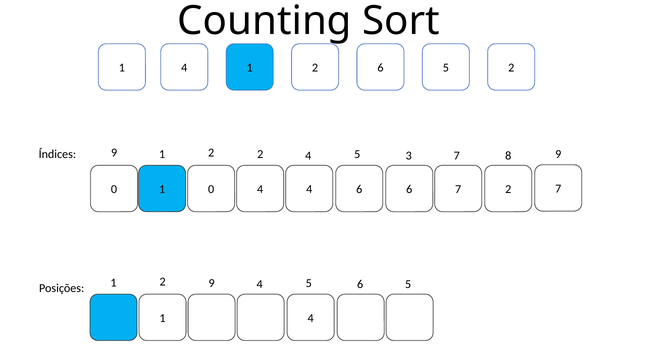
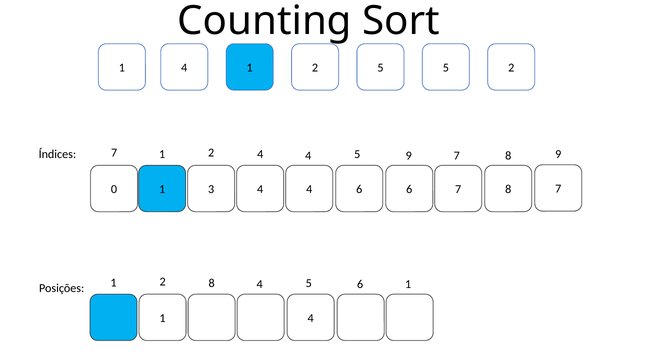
2 6: 6 -> 5 (380, 68)
Índices 9: 9 -> 7 (114, 153)
2 2: 2 -> 4 (260, 154)
5 3: 3 -> 9 (409, 156)
1 0: 0 -> 3 (211, 189)
6 7 2: 2 -> 8 (508, 189)
2 9: 9 -> 8 (212, 283)
5 6 5: 5 -> 1 (408, 284)
